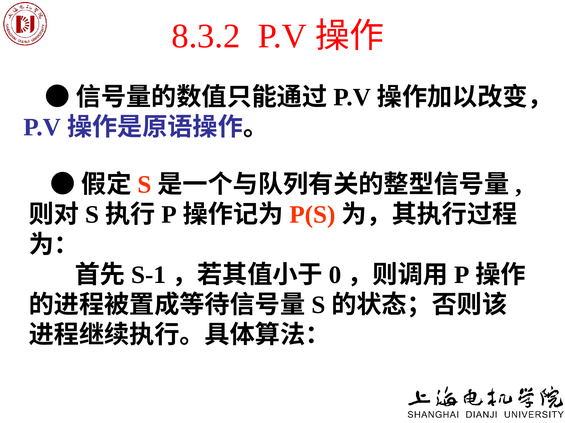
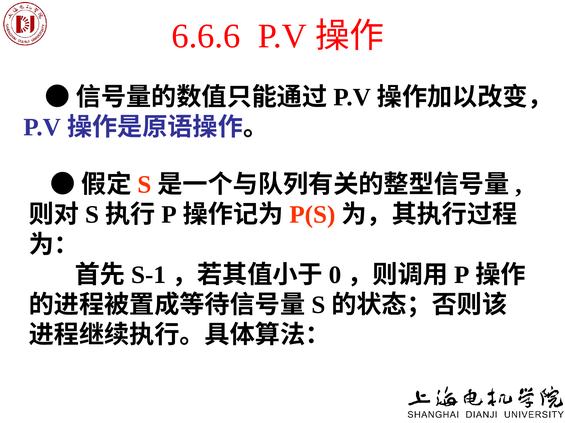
8.3.2: 8.3.2 -> 6.6.6 (206, 36)
